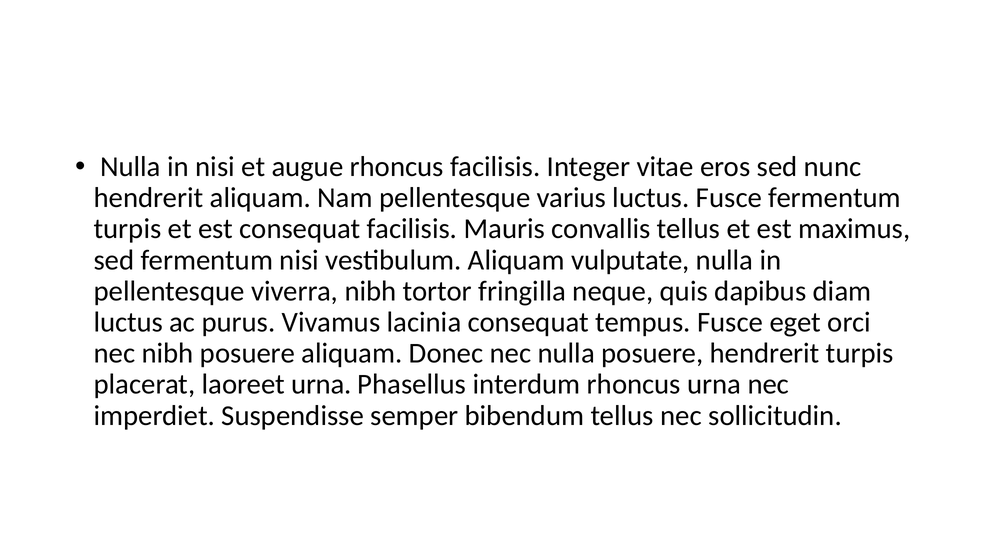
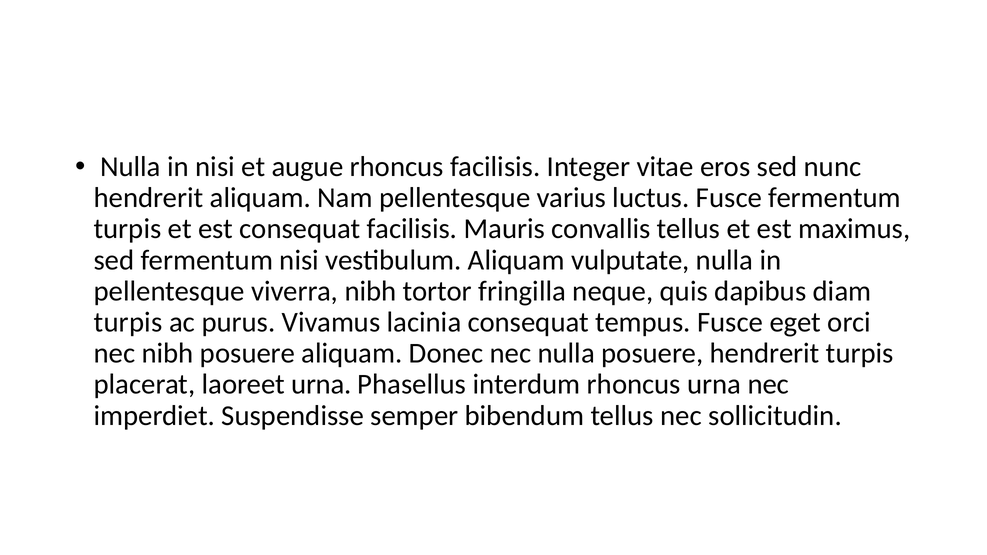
luctus: luctus -> turpis (128, 322)
